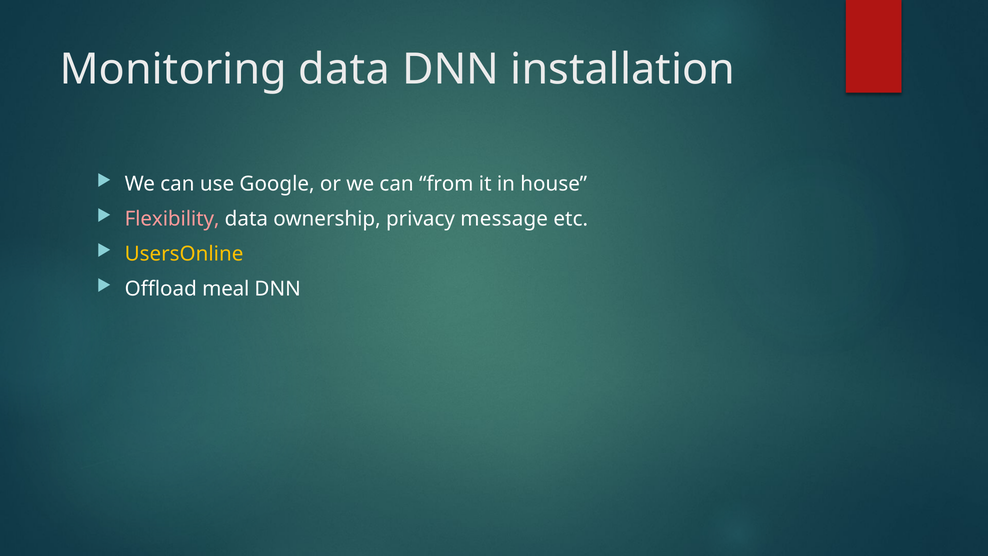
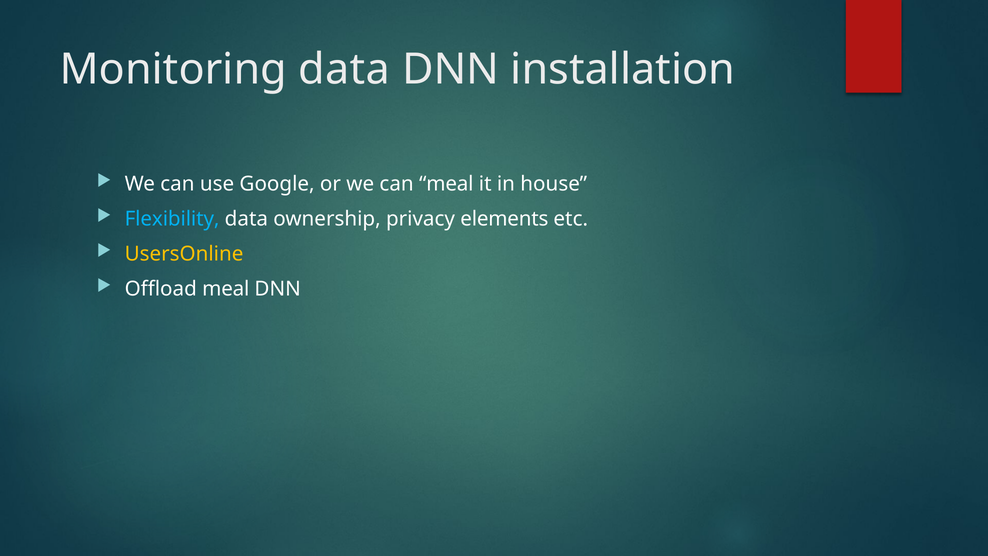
can from: from -> meal (446, 184)
Flexibility colour: pink -> light blue (172, 219)
message: message -> elements (504, 219)
